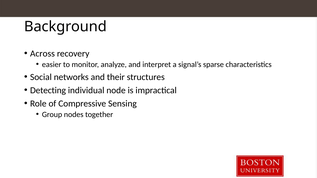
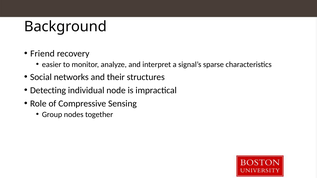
Across: Across -> Friend (42, 54)
